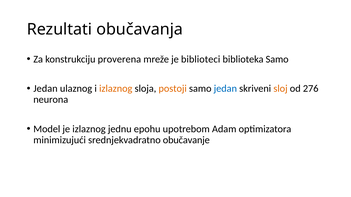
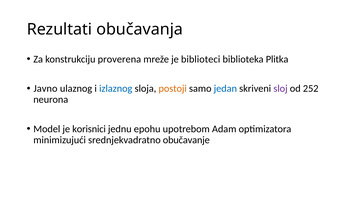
biblioteka Samo: Samo -> Plitka (277, 59)
Jedan: Jedan -> Javno (45, 89)
izlaznog colour: orange -> blue (116, 89)
sloj colour: orange -> purple (280, 89)
276: 276 -> 252 (311, 89)
je izlaznog: izlaznog -> korisnici (89, 129)
